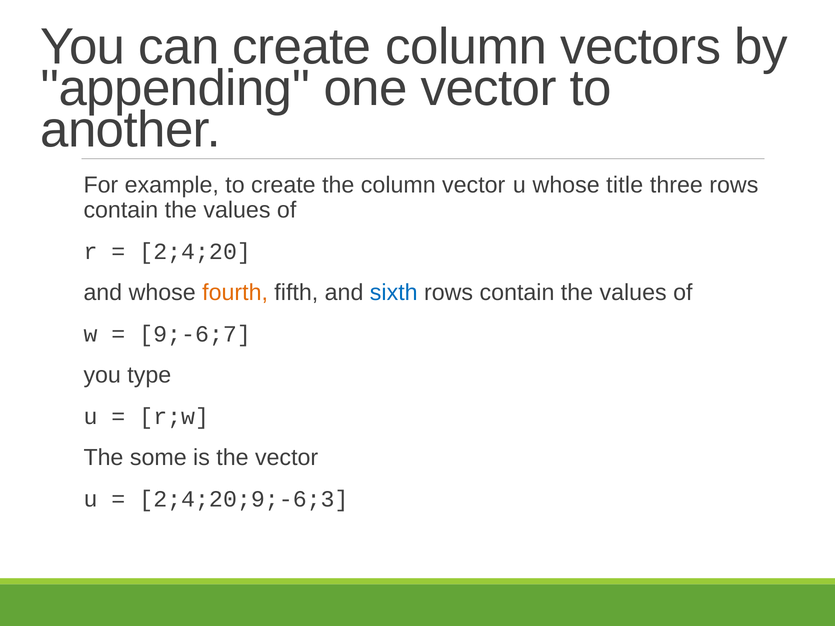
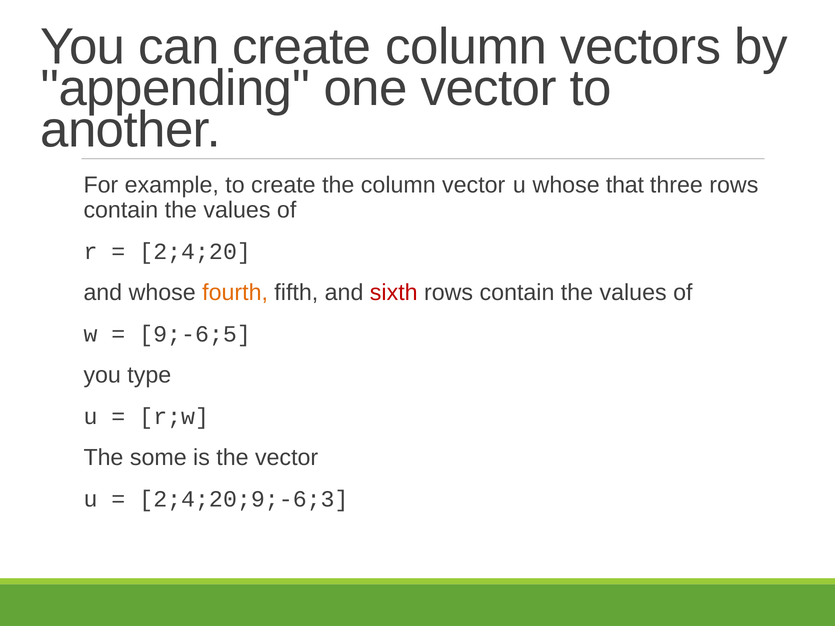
title: title -> that (625, 185)
sixth colour: blue -> red (394, 293)
9;-6;7: 9;-6;7 -> 9;-6;5 (195, 334)
